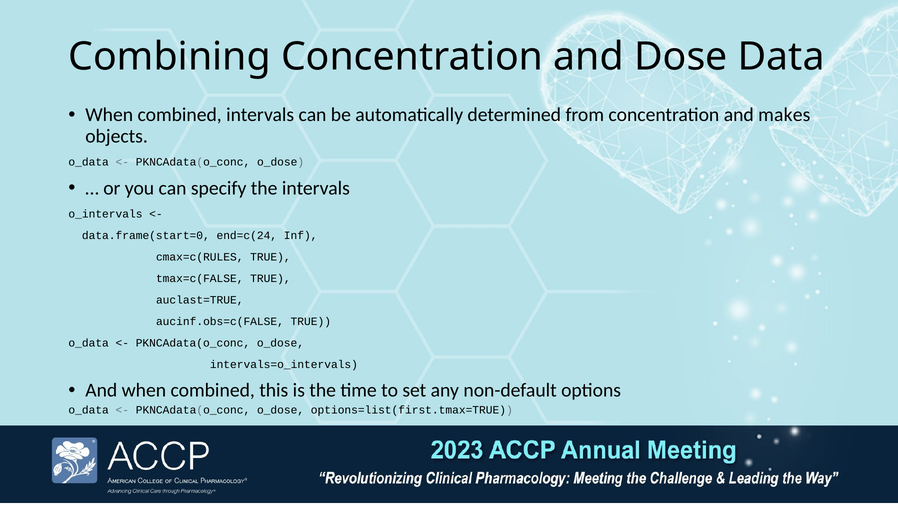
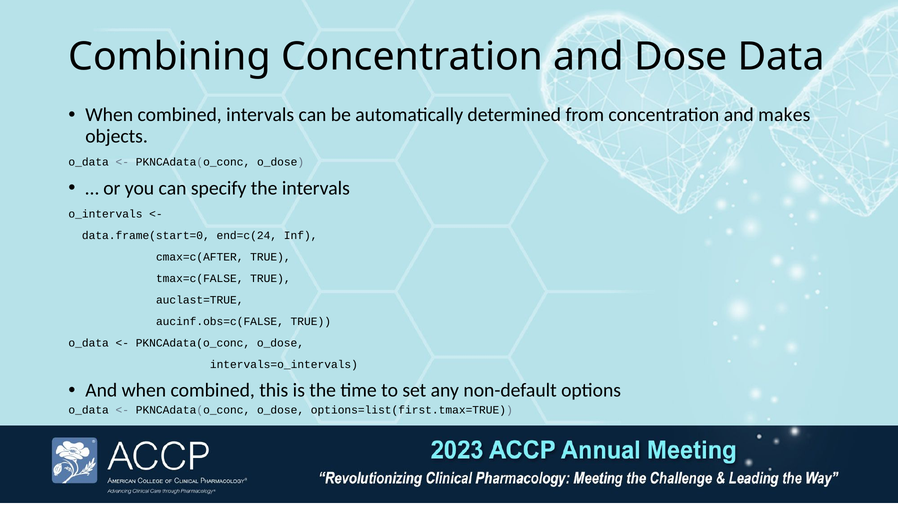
cmax=c(RULES: cmax=c(RULES -> cmax=c(AFTER (200, 257)
